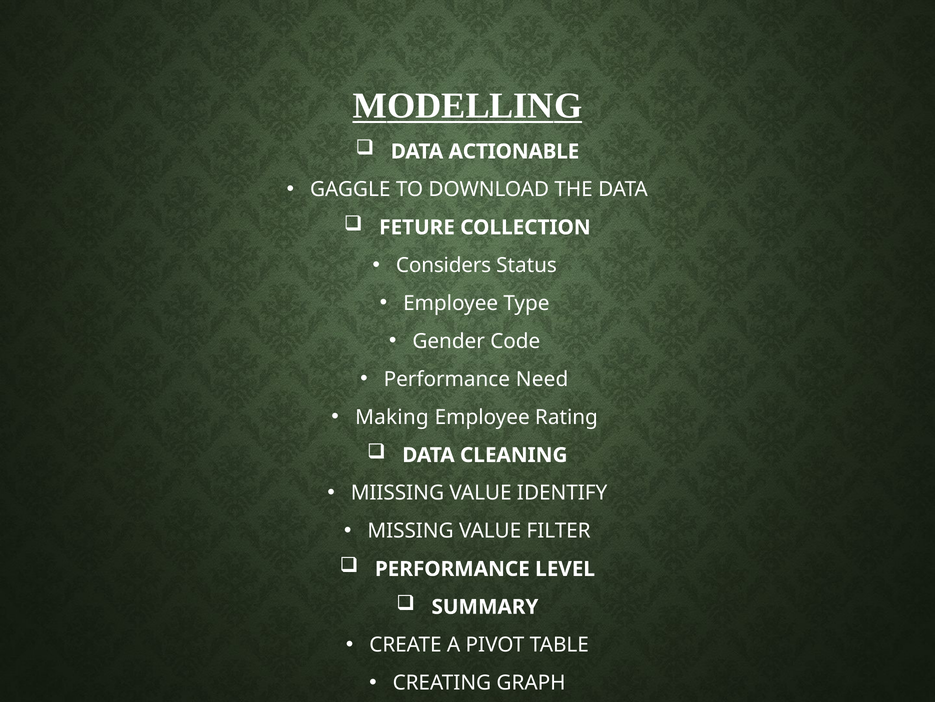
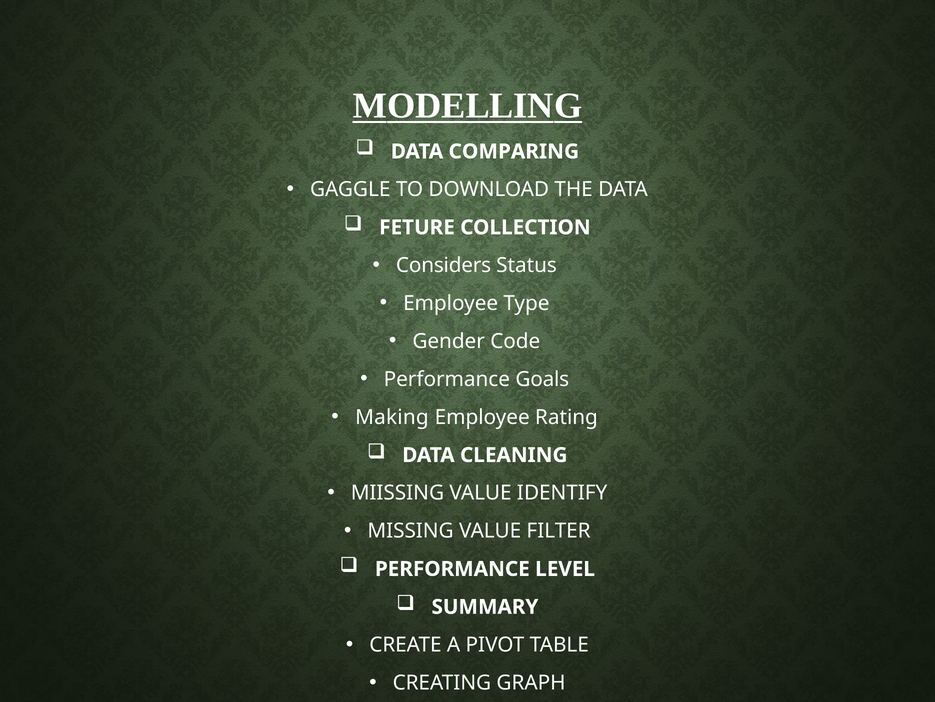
ACTIONABLE: ACTIONABLE -> COMPARING (514, 151)
Need: Need -> Goals (542, 379)
